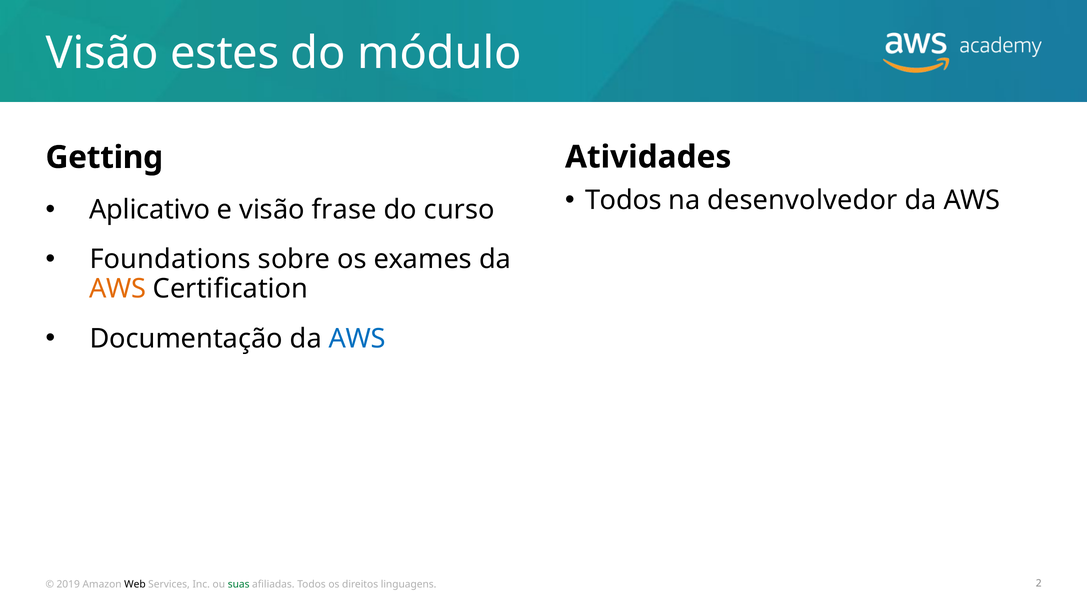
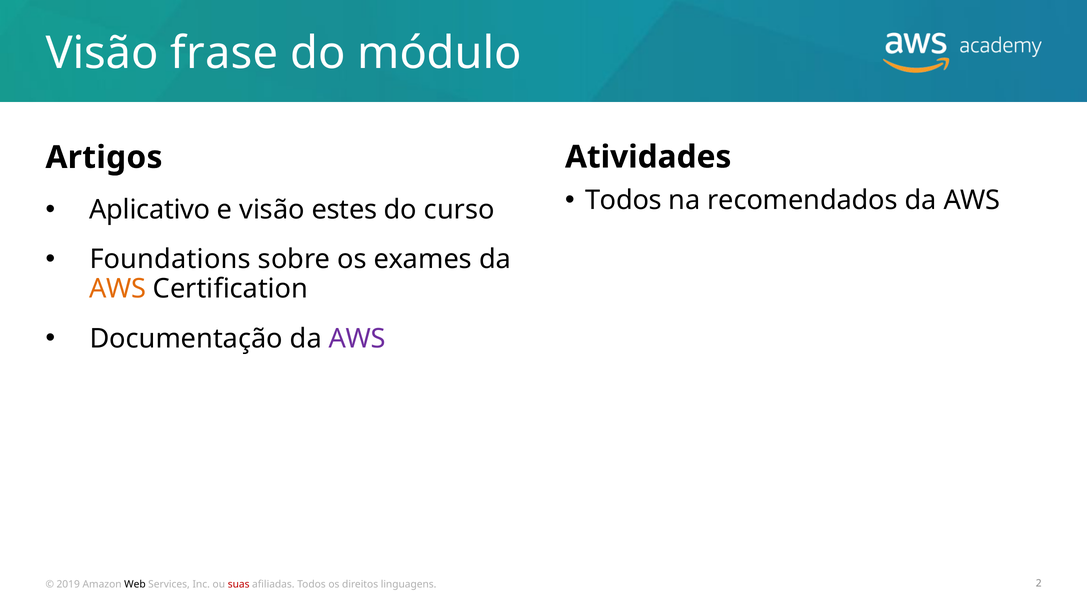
estes: estes -> frase (224, 53)
Getting: Getting -> Artigos (104, 157)
desenvolvedor: desenvolvedor -> recomendados (803, 200)
frase: frase -> estes (344, 209)
AWS colour: blue -> purple (357, 338)
suas colour: green -> red (239, 584)
